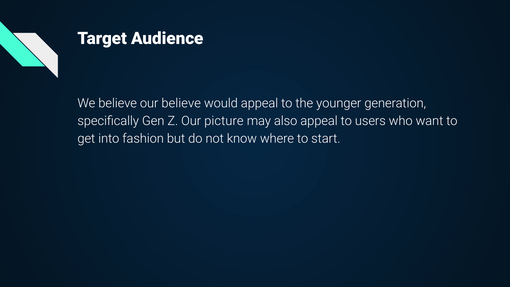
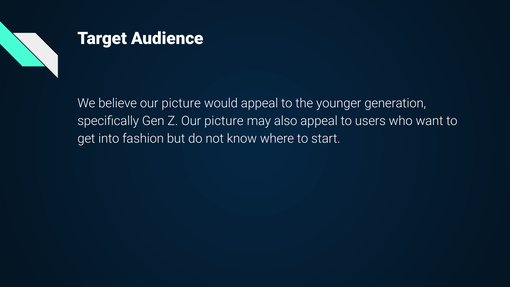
believe our believe: believe -> picture (181, 103)
